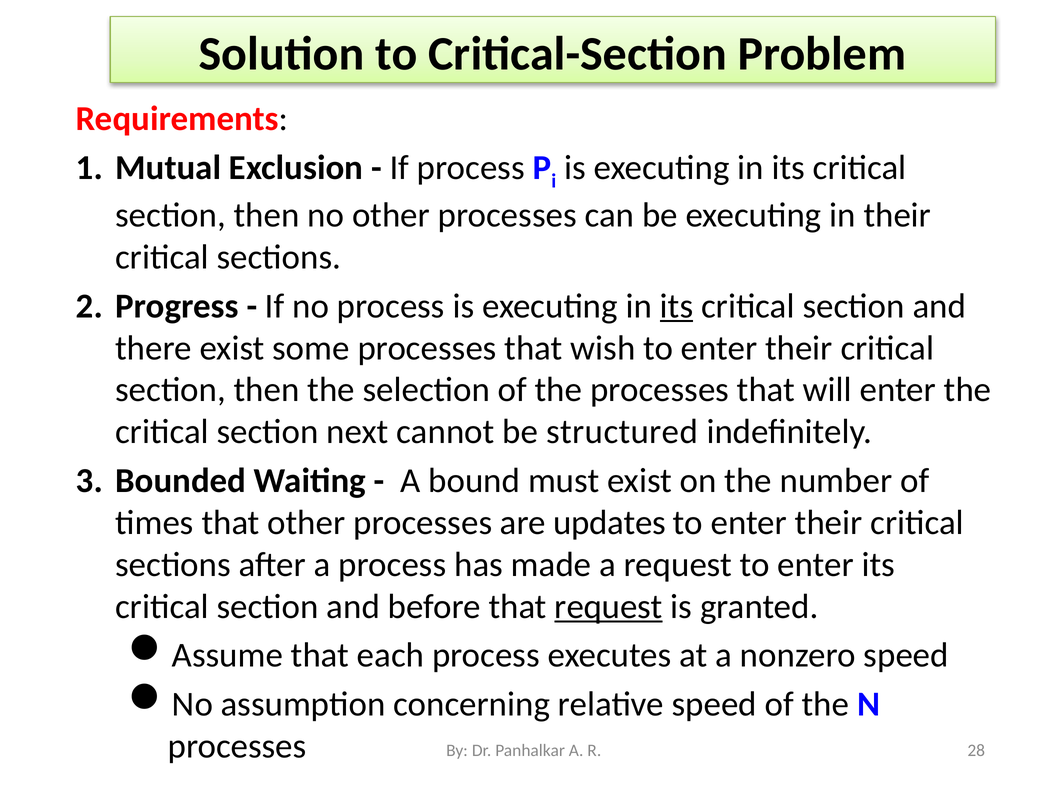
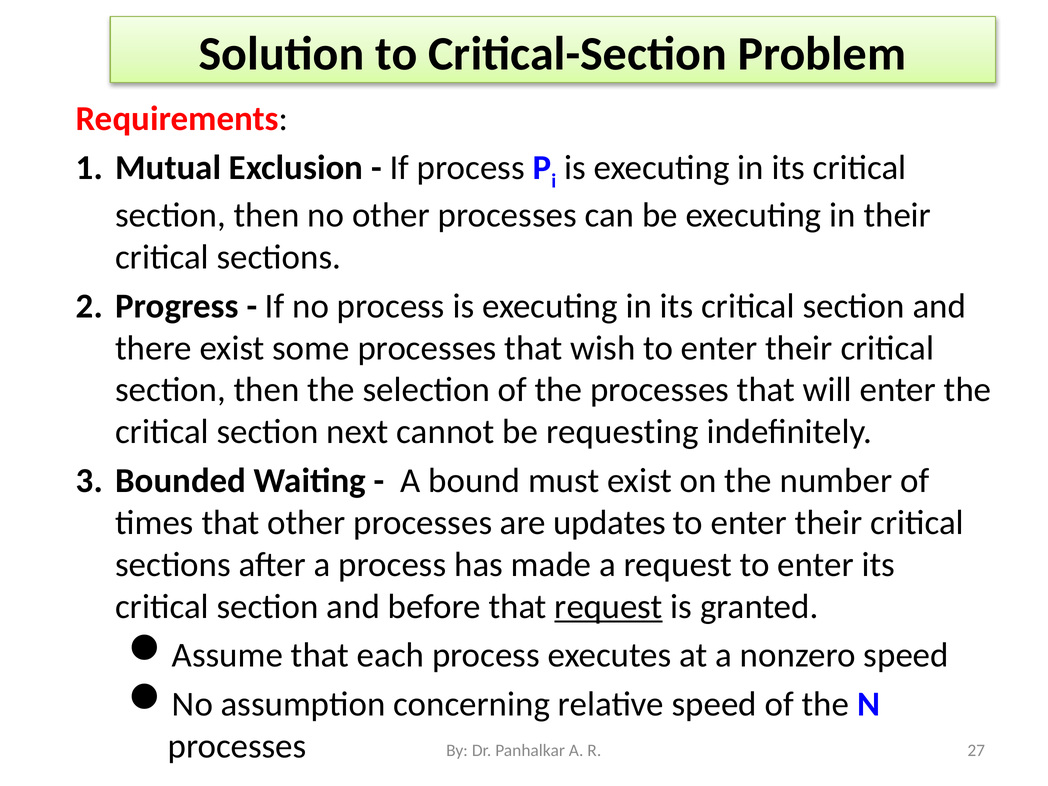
its underline: present -> none (677, 306)
structured: structured -> requesting (622, 432)
28: 28 -> 27 (976, 750)
